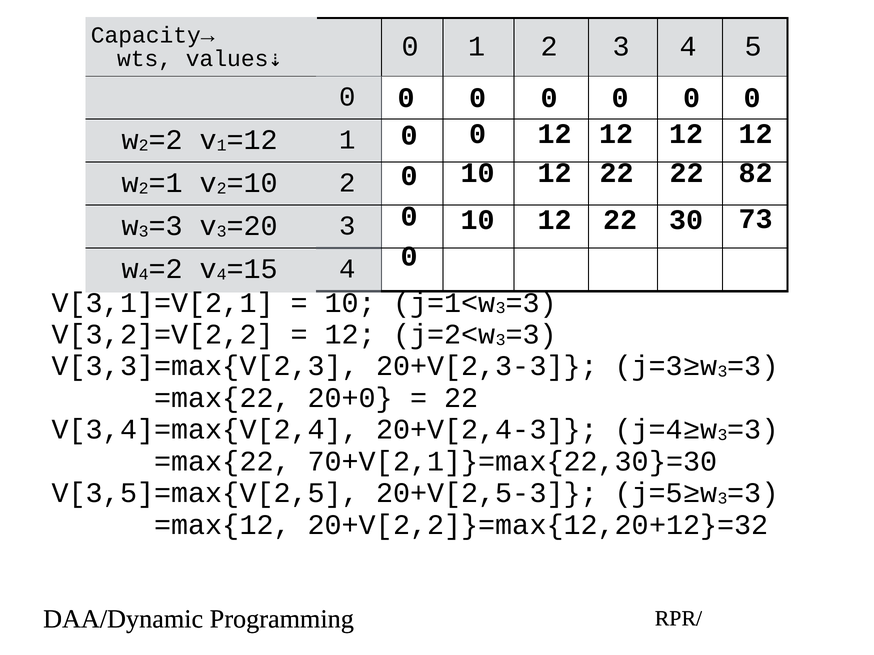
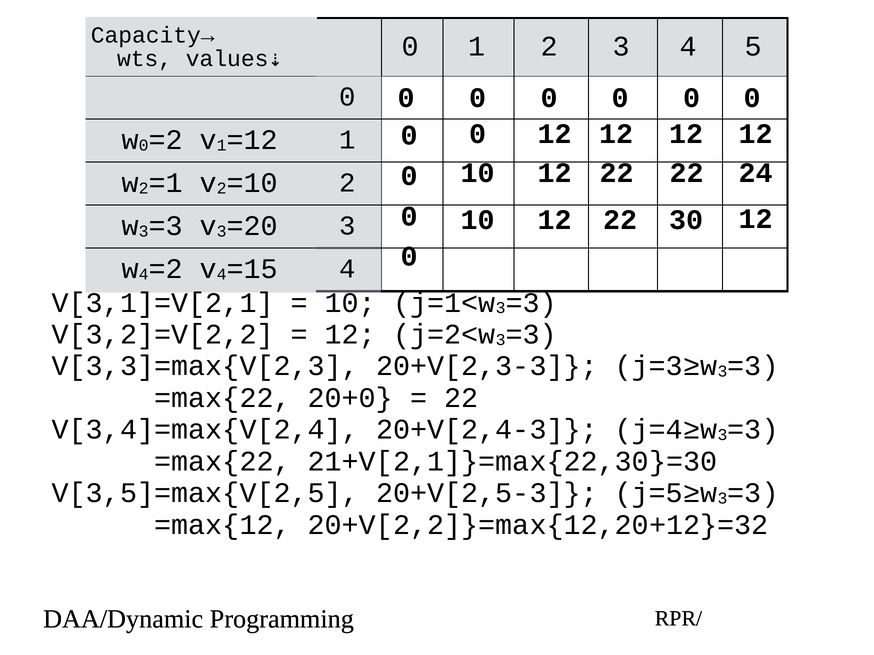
2: 2 -> 0 (144, 145)
82: 82 -> 24 (756, 173)
30 73: 73 -> 12 (756, 219)
70+V[2,1]}=max{22,30}=30: 70+V[2,1]}=max{22,30}=30 -> 21+V[2,1]}=max{22,30}=30 (512, 462)
